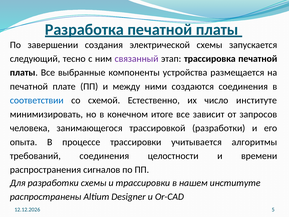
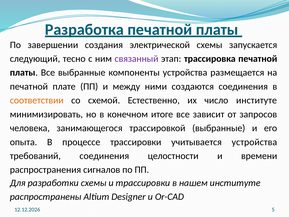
соответствии colour: blue -> orange (37, 100)
трассировкой разработки: разработки -> выбранные (219, 128)
учитывается алгоритмы: алгоритмы -> устройства (254, 142)
